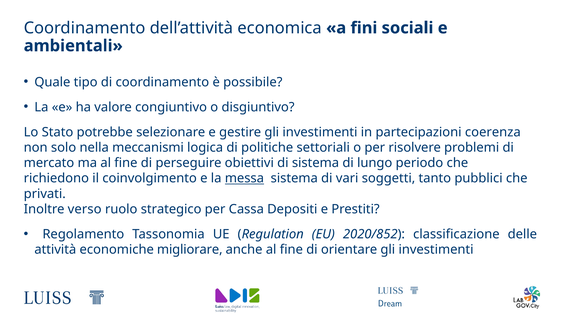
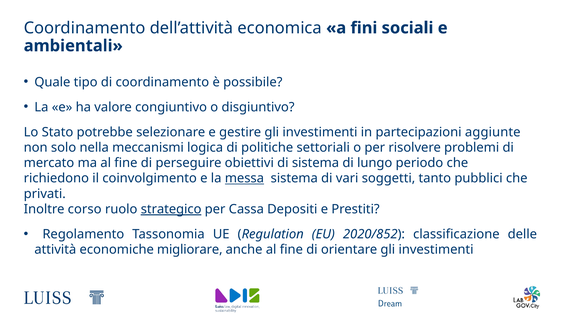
coerenza: coerenza -> aggiunte (493, 132)
verso: verso -> corso (85, 209)
strategico underline: none -> present (171, 209)
